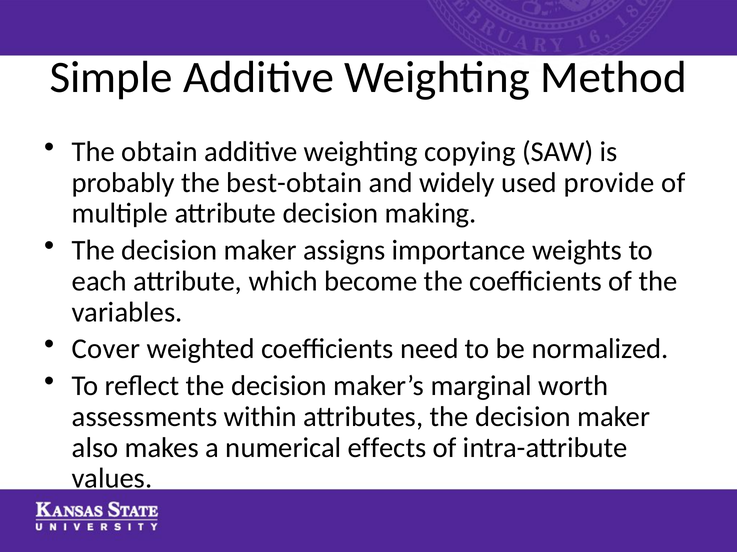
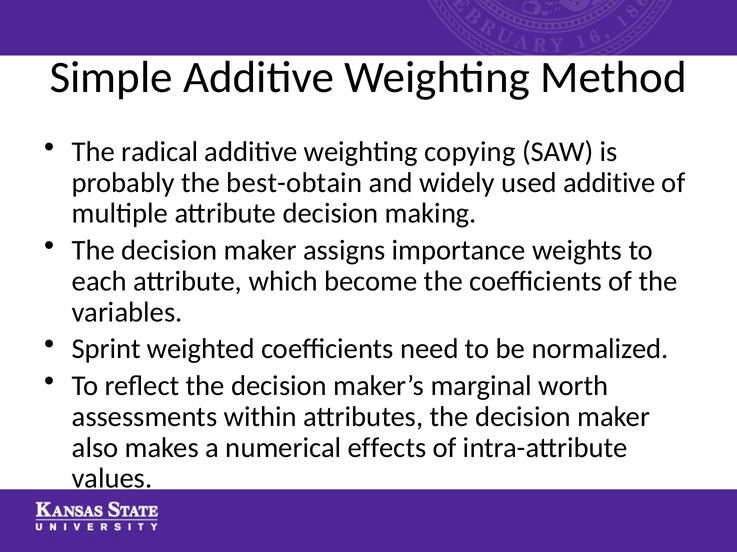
obtain: obtain -> radical (160, 152)
used provide: provide -> additive (609, 183)
Cover: Cover -> Sprint (106, 349)
